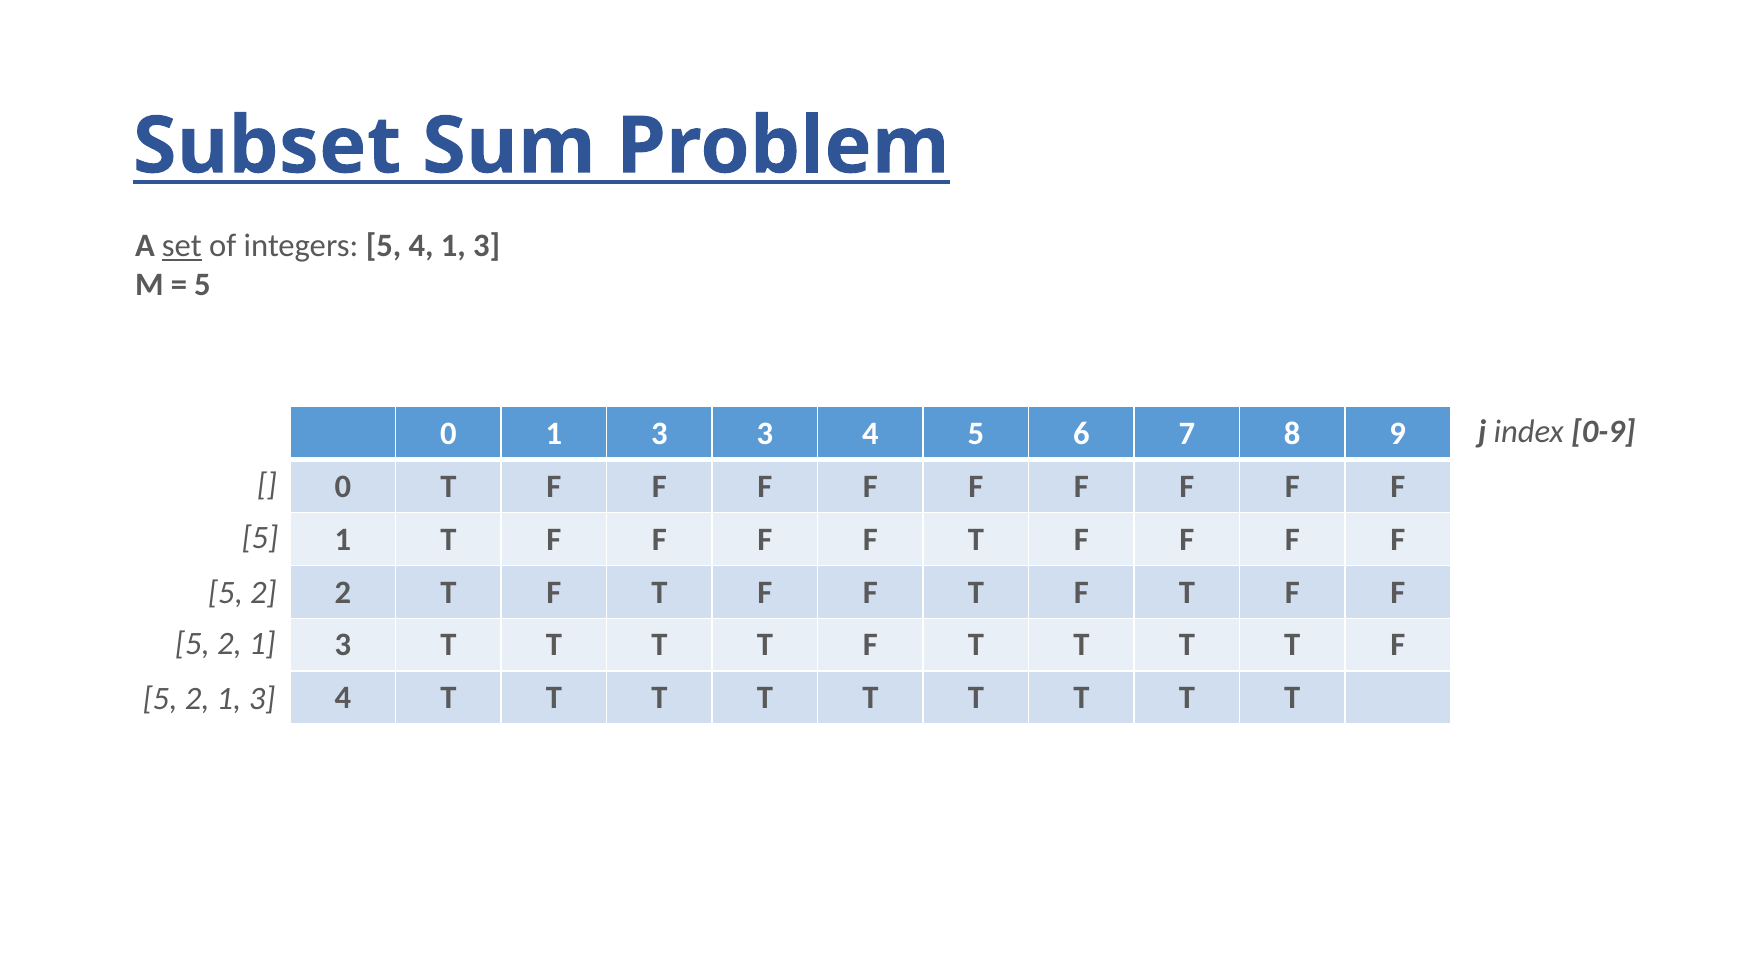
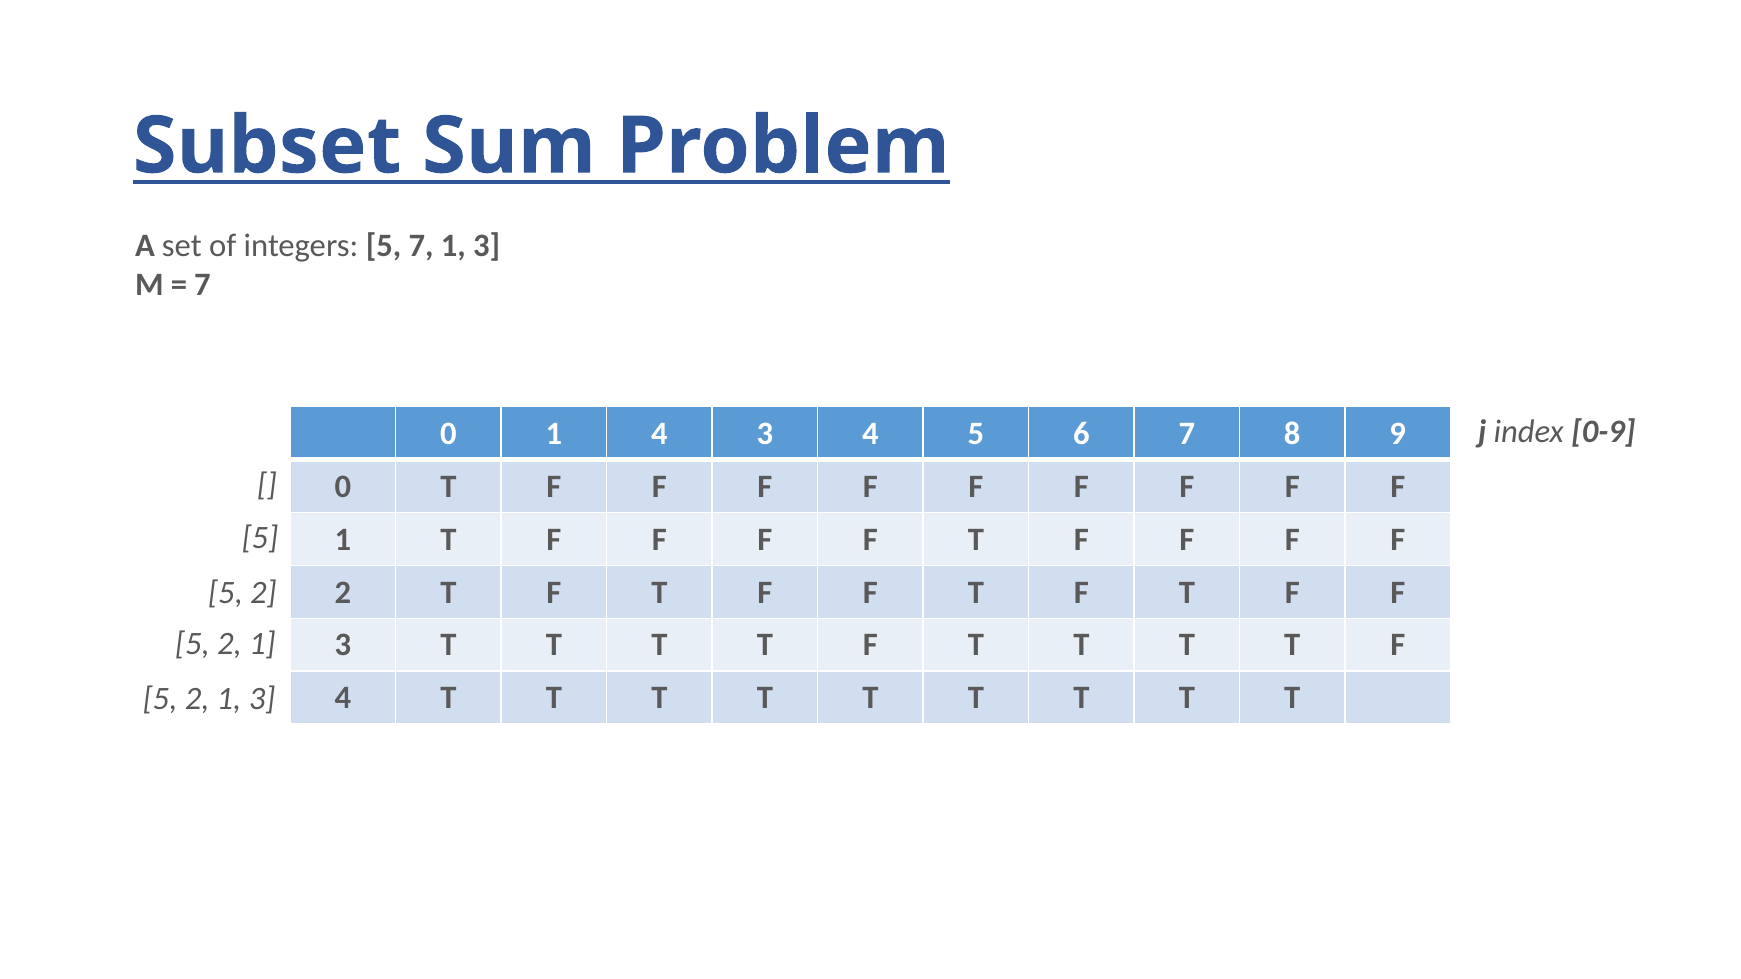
set underline: present -> none (182, 246)
5 4: 4 -> 7 (421, 246)
5: 5 -> 7 (202, 285)
0 1 3: 3 -> 4 (659, 434)
